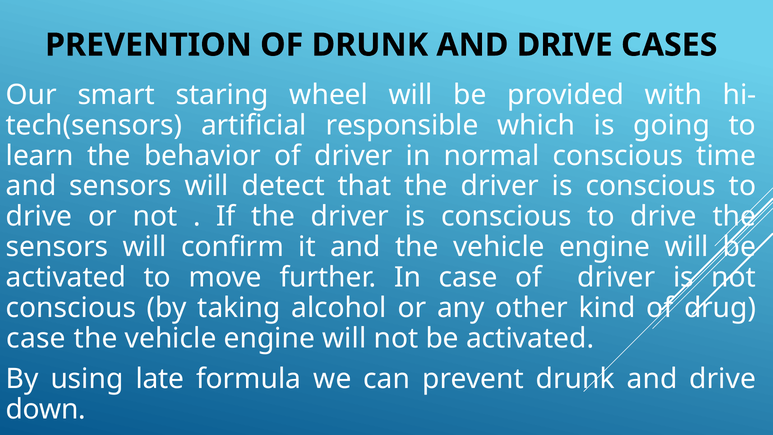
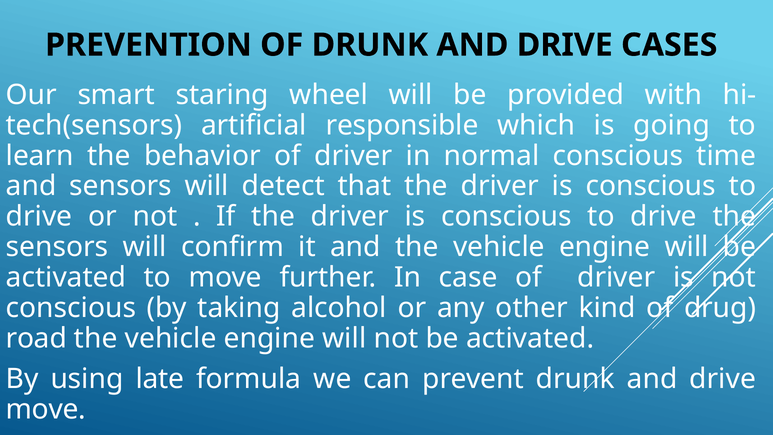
case: case -> road (36, 338)
down: down -> move (46, 409)
